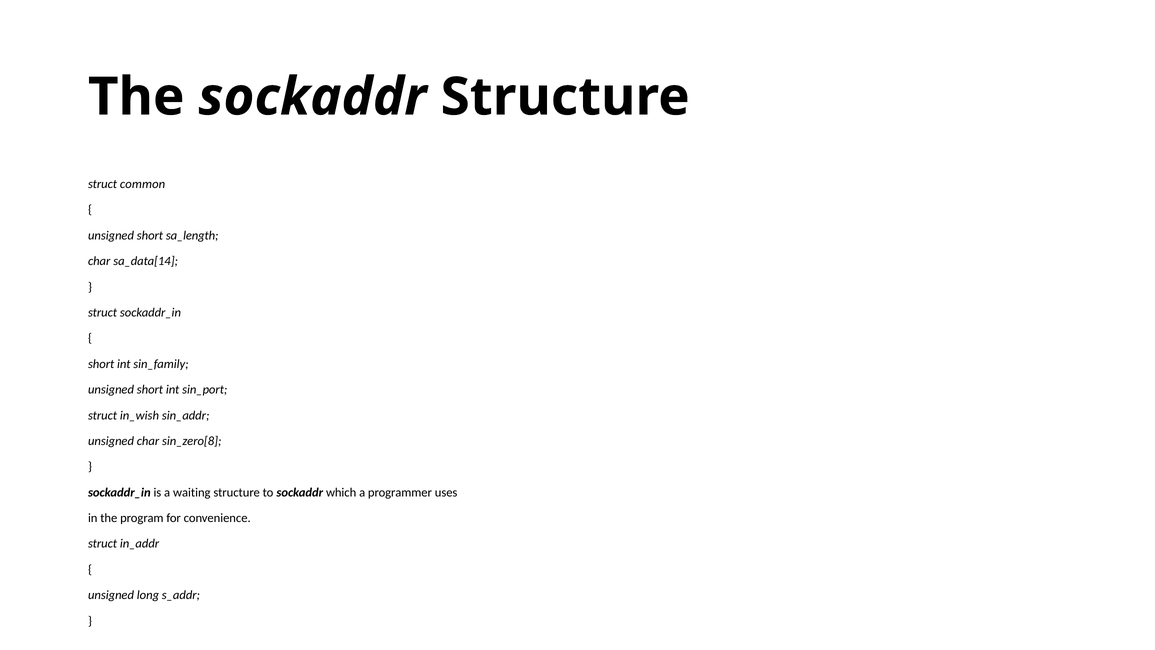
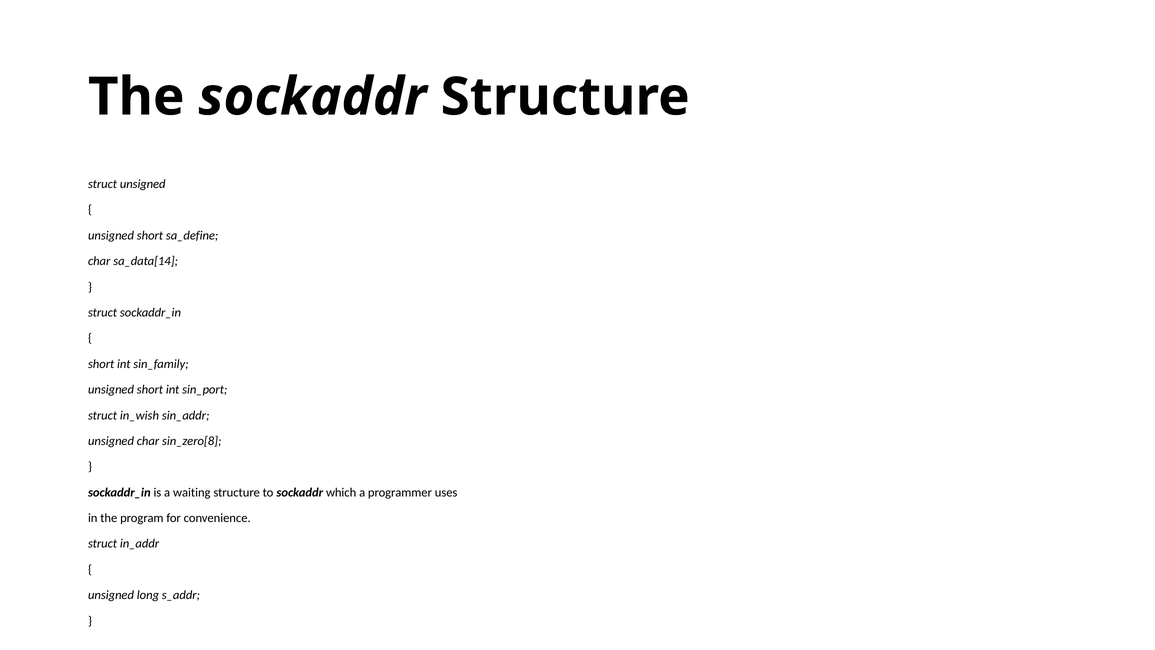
struct common: common -> unsigned (143, 184)
sa_length: sa_length -> sa_define (192, 235)
